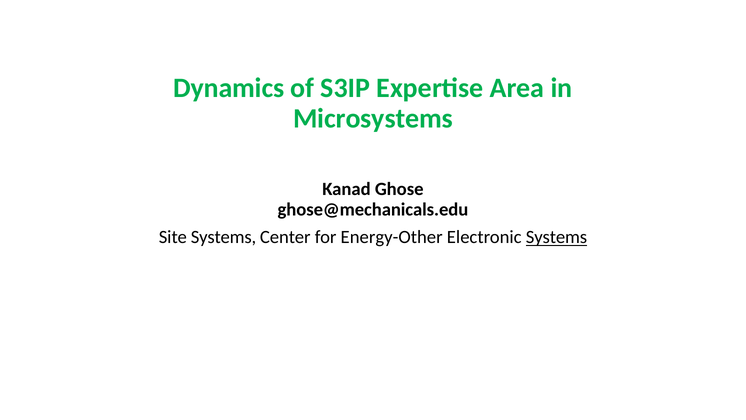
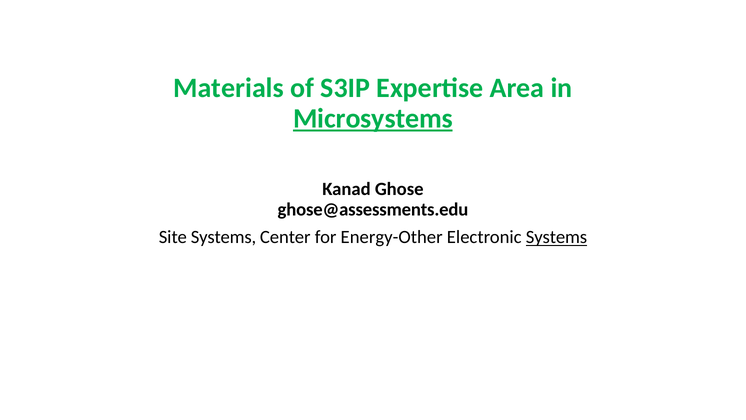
Dynamics: Dynamics -> Materials (229, 88)
Microsystems underline: none -> present (373, 118)
ghose@mechanicals.edu: ghose@mechanicals.edu -> ghose@assessments.edu (373, 209)
